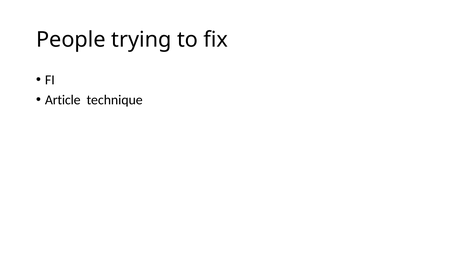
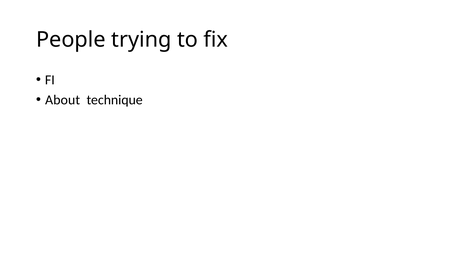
Article: Article -> About (63, 100)
